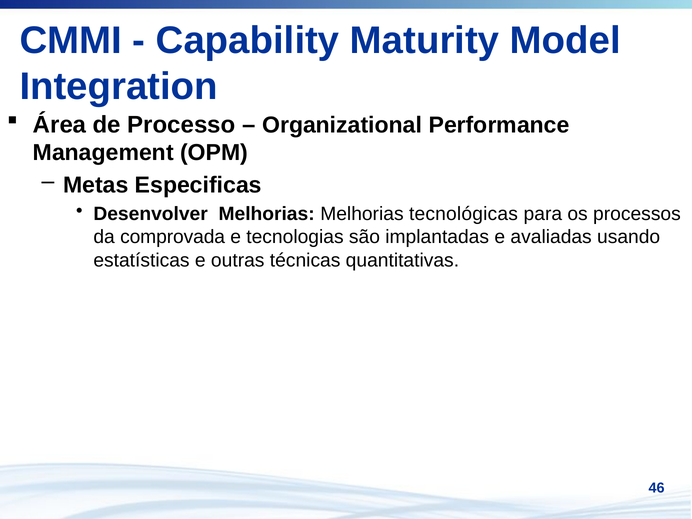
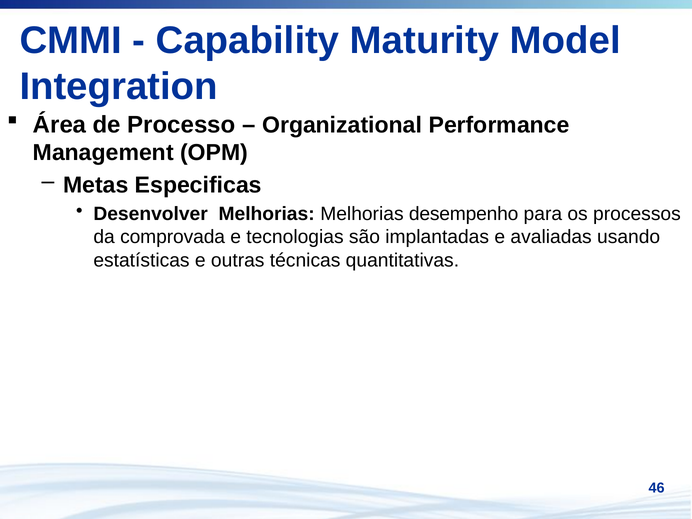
tecnológicas: tecnológicas -> desempenho (464, 214)
